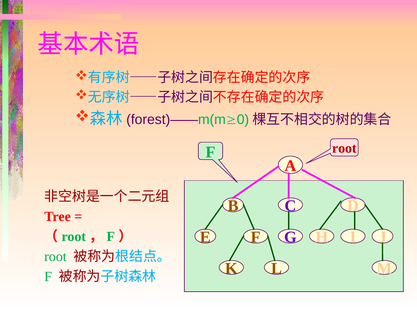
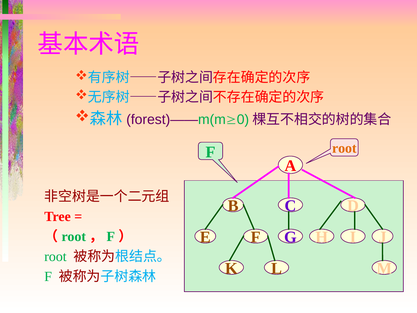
root colour: red -> orange (344, 148)
